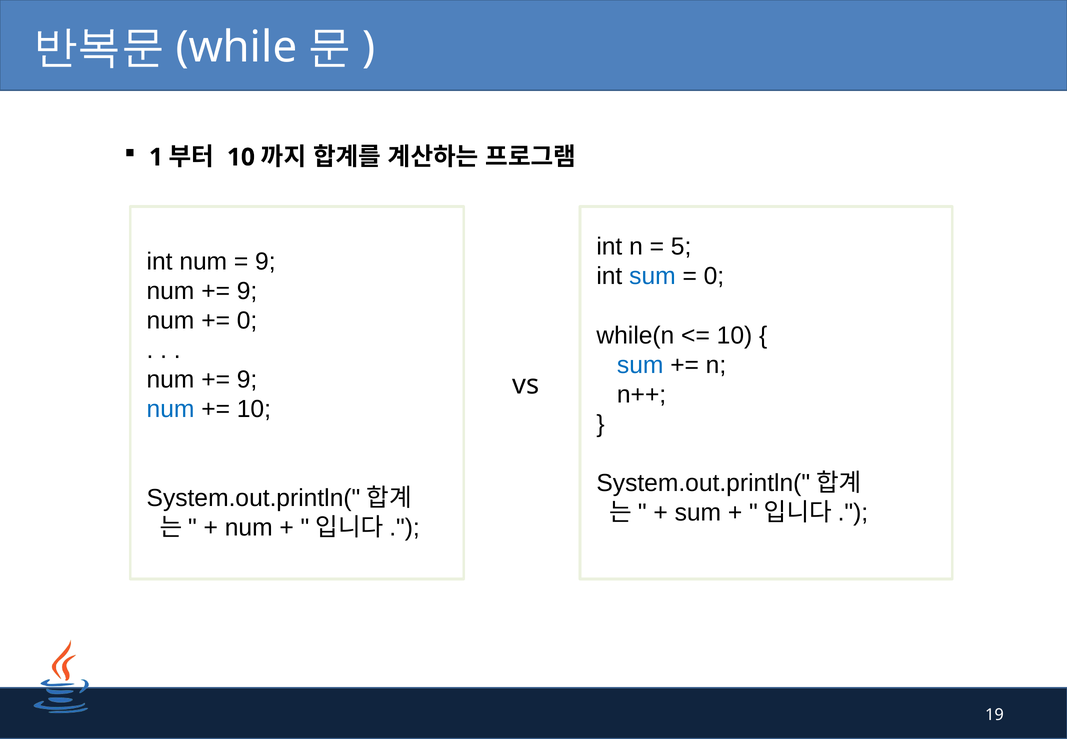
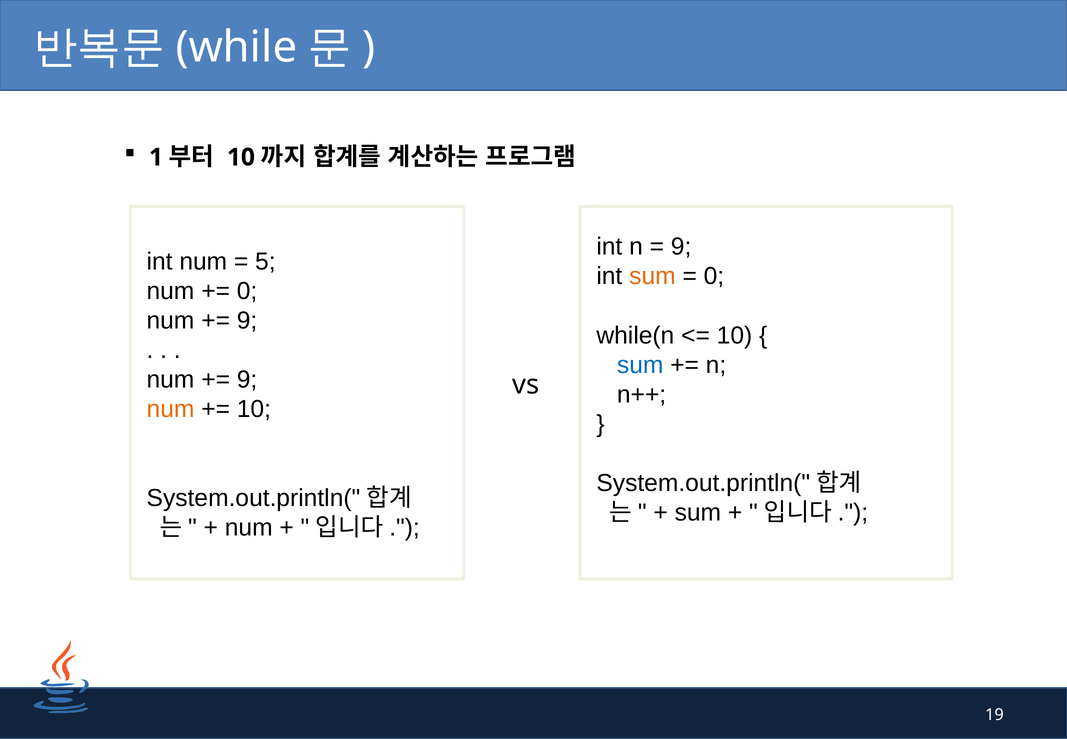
5: 5 -> 9 (681, 247)
9: 9 -> 5 (265, 261)
sum colour: blue -> orange (652, 276)
9: 9 -> 0 (247, 291)
0: 0 -> 9 (247, 320)
num colour: blue -> orange (171, 409)
